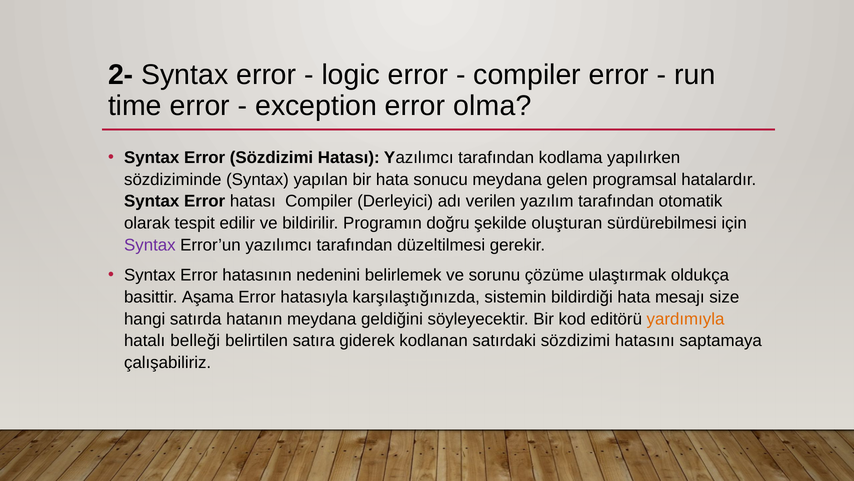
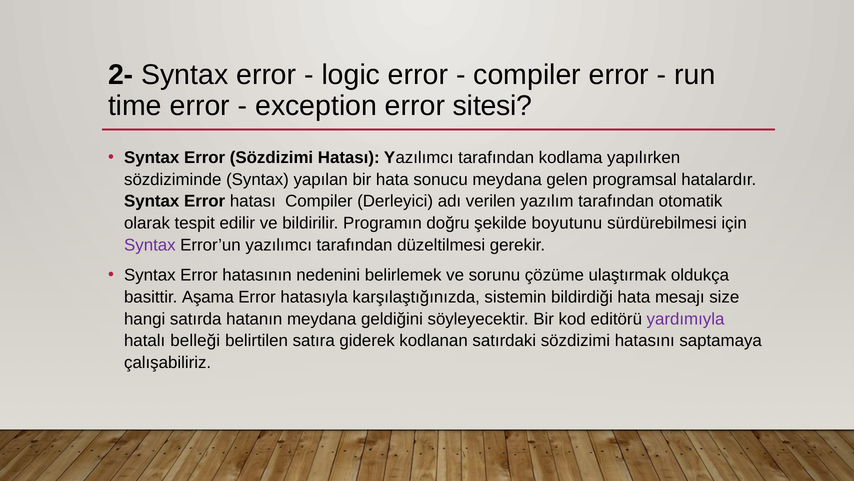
olma: olma -> sitesi (493, 106)
oluşturan: oluşturan -> boyutunu (567, 223)
yardımıyla colour: orange -> purple (686, 319)
